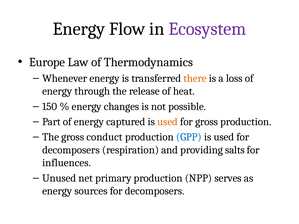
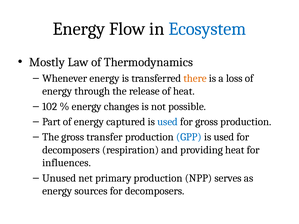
Ecosystem colour: purple -> blue (207, 29)
Europe: Europe -> Mostly (47, 62)
150: 150 -> 102 (50, 107)
used colour: orange -> blue (168, 122)
conduct: conduct -> transfer (104, 137)
providing salts: salts -> heat (235, 150)
